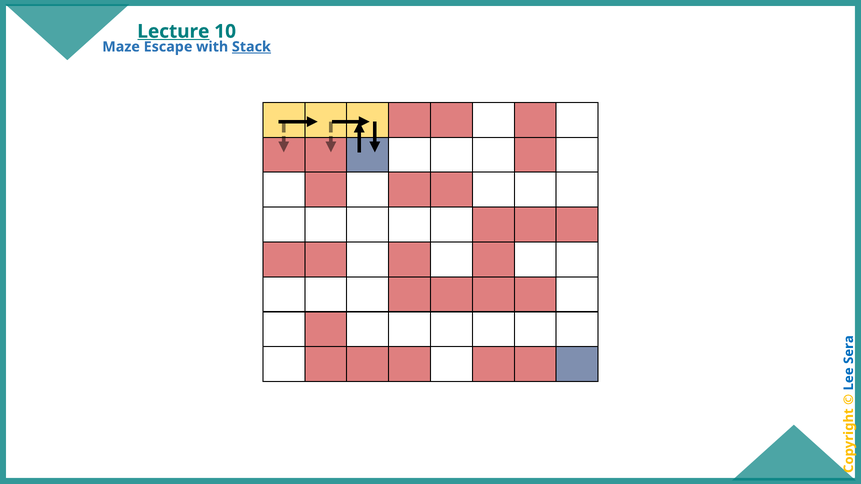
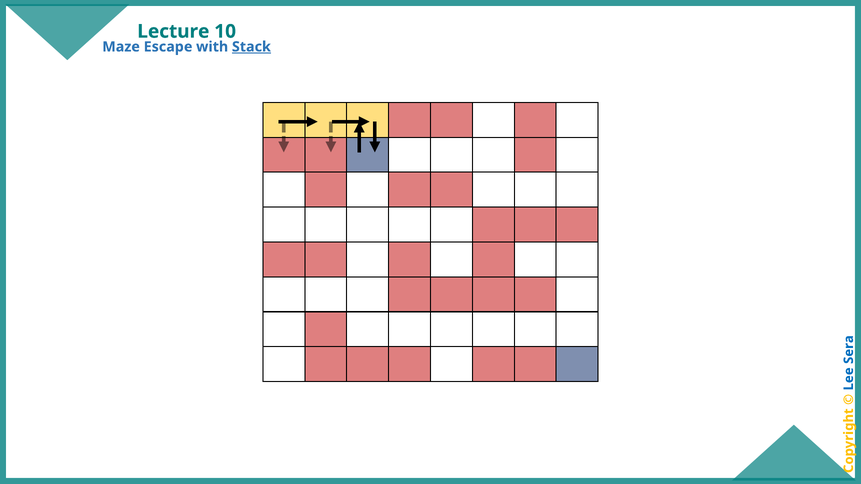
Lecture underline: present -> none (173, 31)
